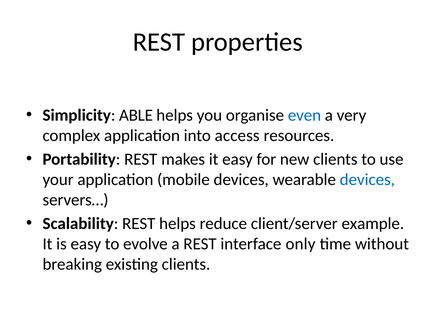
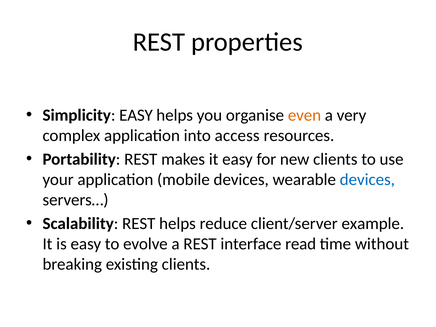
Simplicity ABLE: ABLE -> EASY (136, 115)
even colour: blue -> orange (304, 115)
only: only -> read (301, 244)
